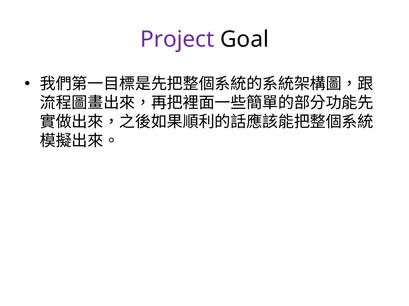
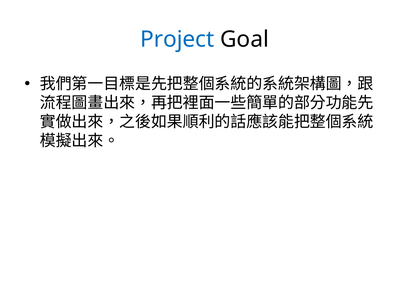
Project colour: purple -> blue (177, 39)
